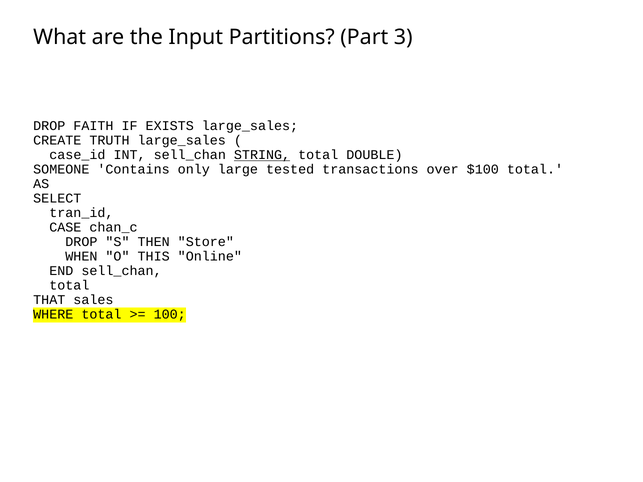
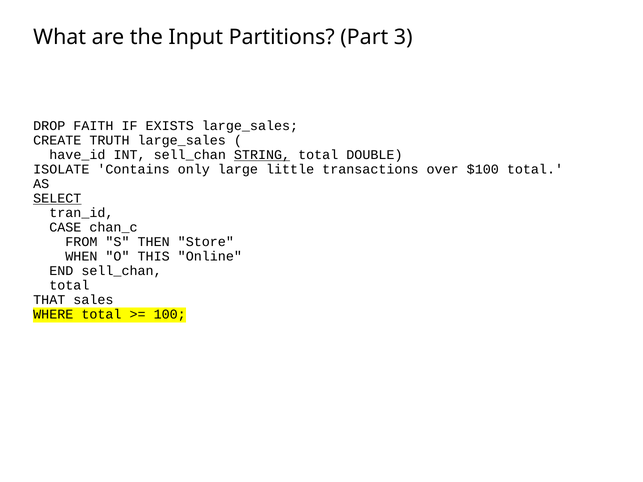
case_id: case_id -> have_id (77, 155)
SOMEONE: SOMEONE -> ISOLATE (61, 170)
tested: tested -> little (290, 170)
SELECT underline: none -> present (57, 199)
DROP: DROP -> FROM (81, 242)
